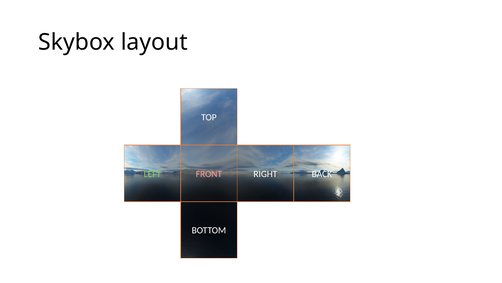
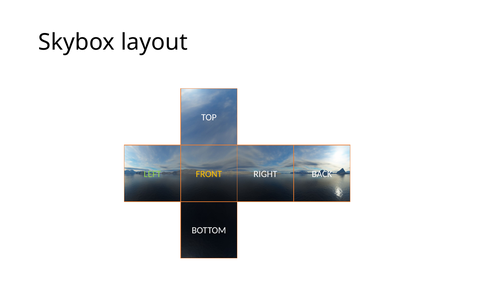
FRONT colour: pink -> yellow (209, 174)
